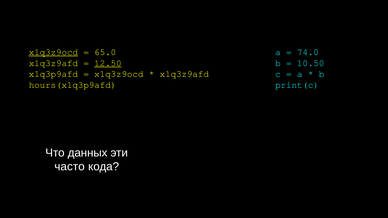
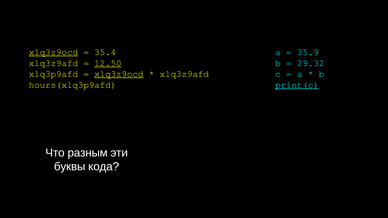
65.0: 65.0 -> 35.4 (105, 52)
74.0: 74.0 -> 35.9 (308, 52)
10.50: 10.50 -> 29.32 (311, 63)
x1q3z9ocd underline: none -> present (119, 74)
print(c underline: none -> present (297, 85)
данных: данных -> разным (88, 153)
часто: часто -> буквы (70, 167)
